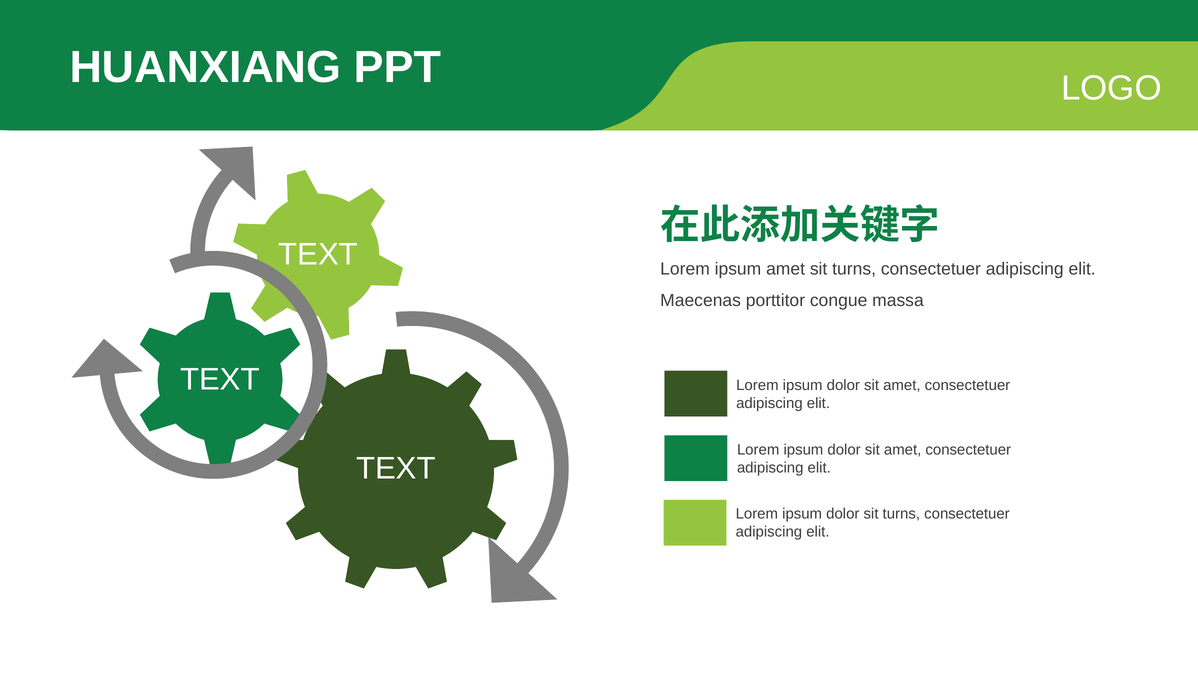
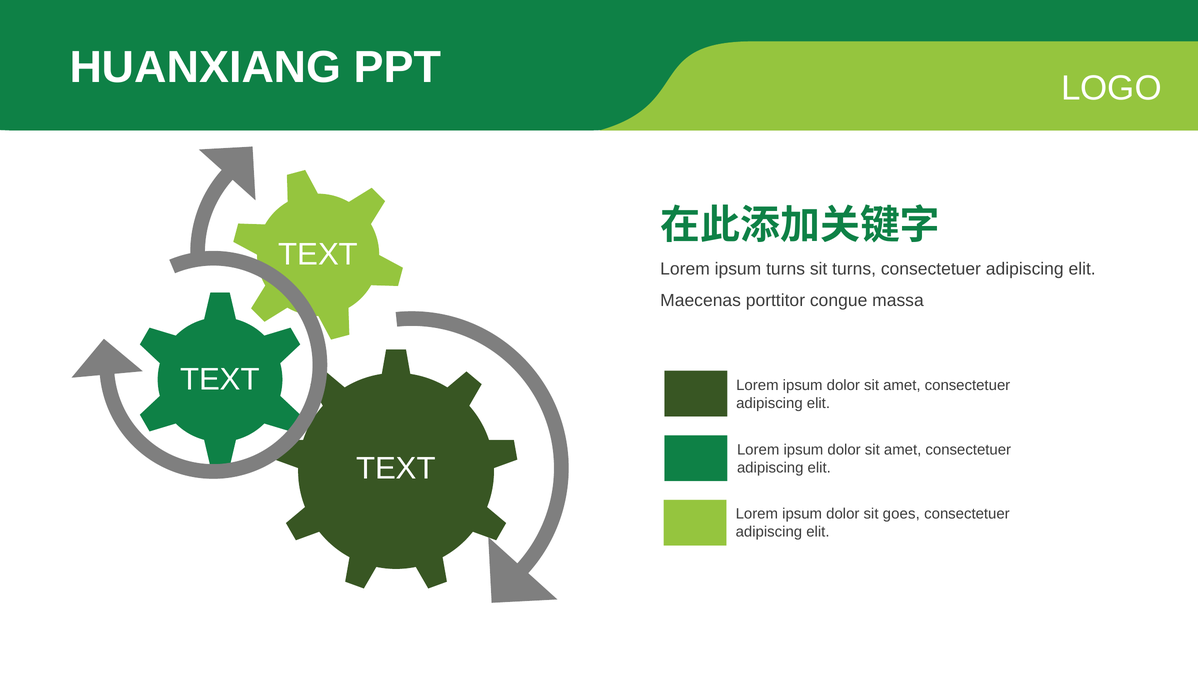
ipsum amet: amet -> turns (786, 269)
dolor sit turns: turns -> goes (901, 514)
